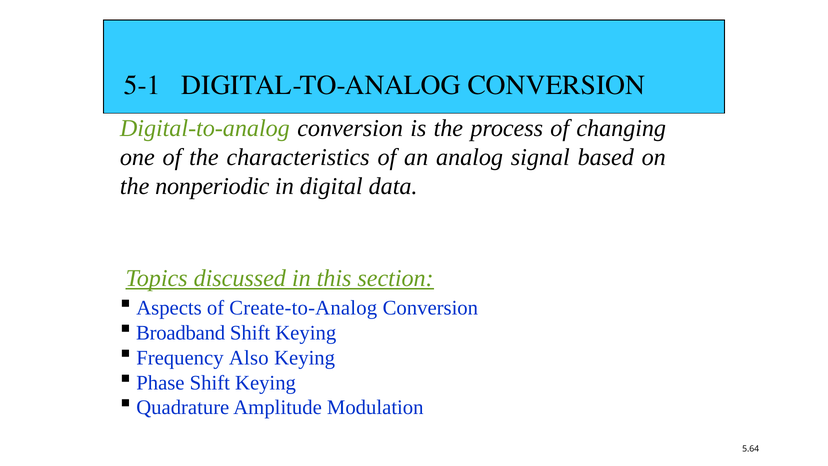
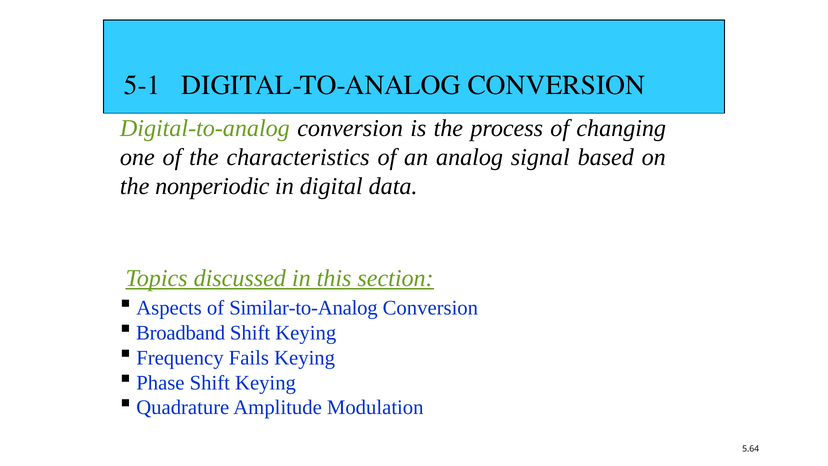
Create-to-Analog: Create-to-Analog -> Similar-to-Analog (303, 308)
Also: Also -> Fails (249, 358)
